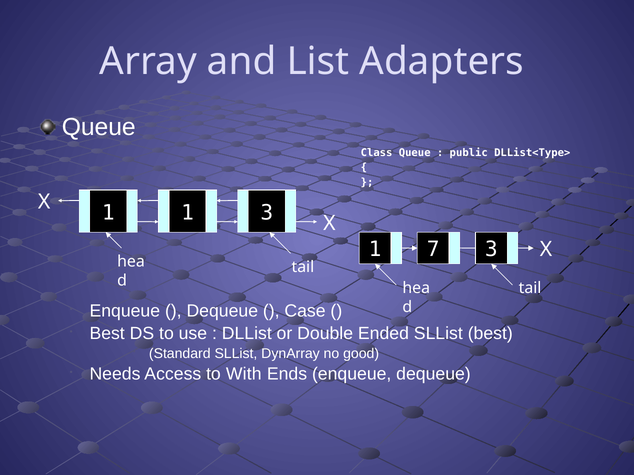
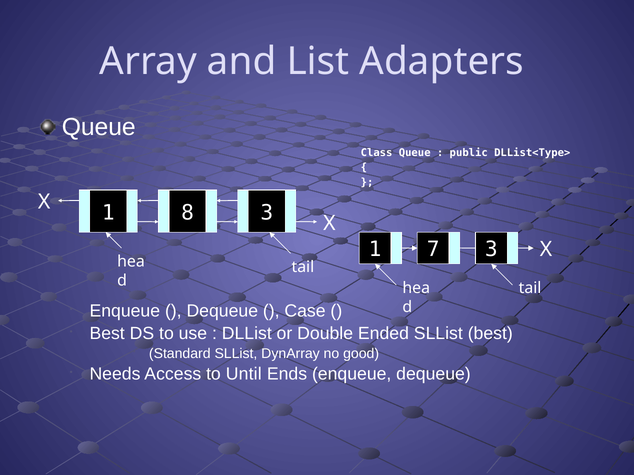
X 1: 1 -> 8 (188, 213)
With: With -> Until (244, 375)
